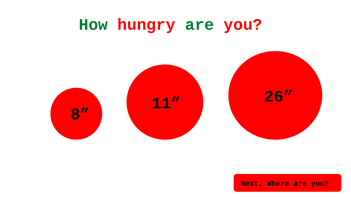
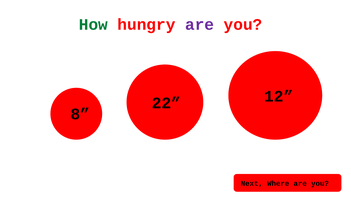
are colour: green -> purple (200, 25)
26: 26 -> 12 (279, 97)
11: 11 -> 22 (166, 103)
